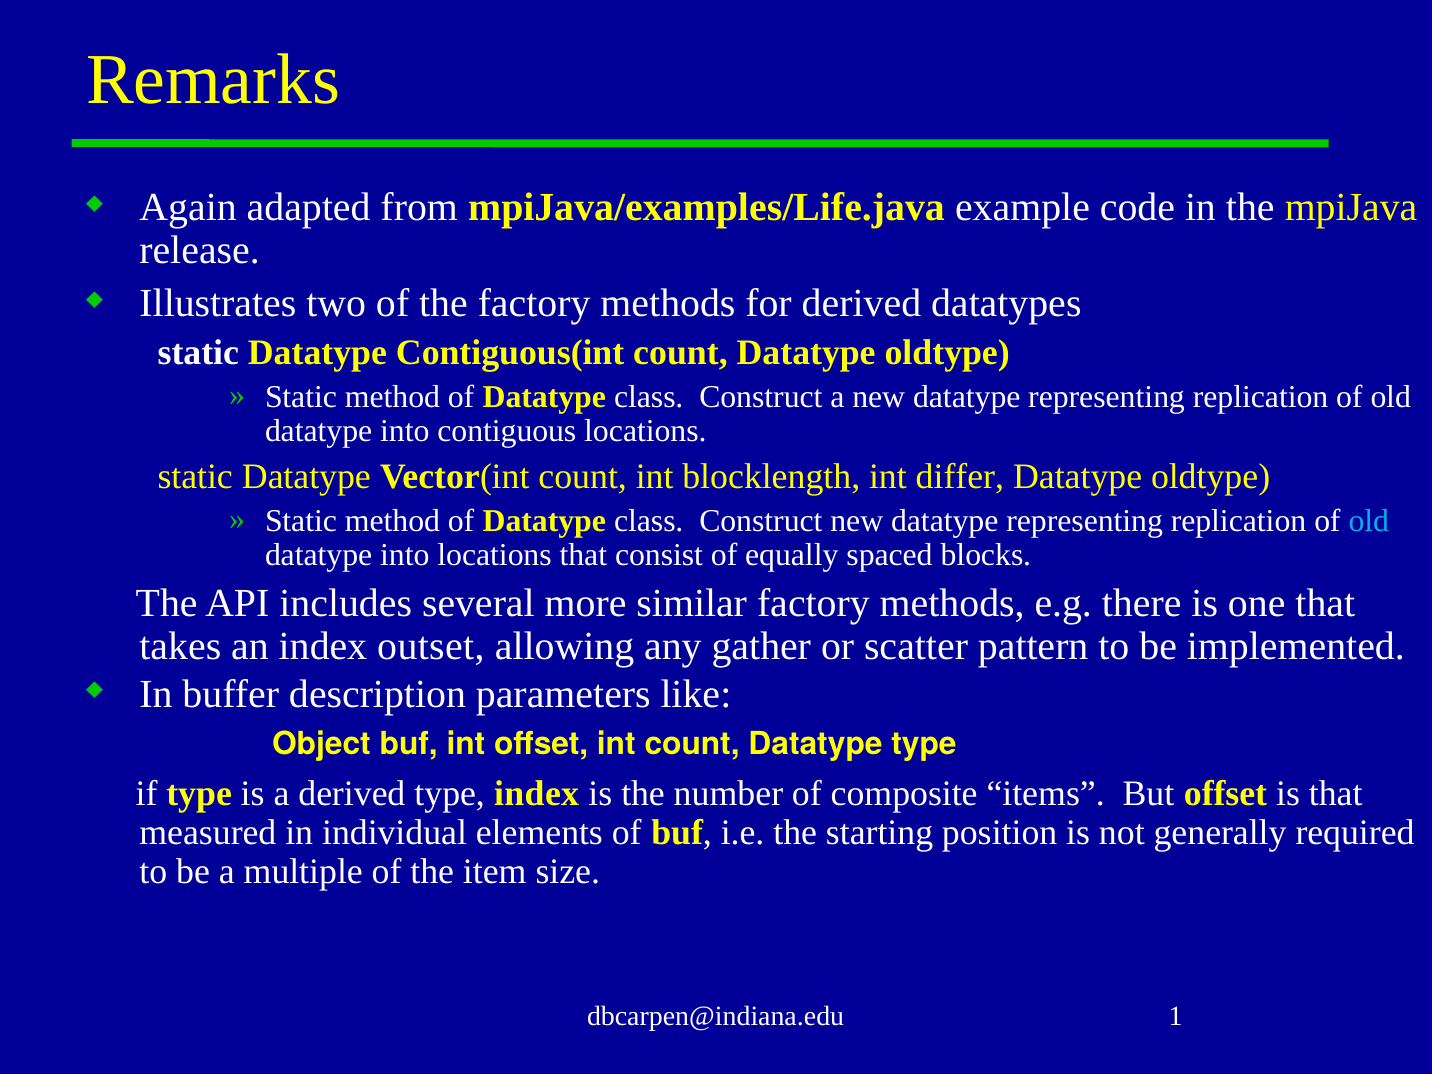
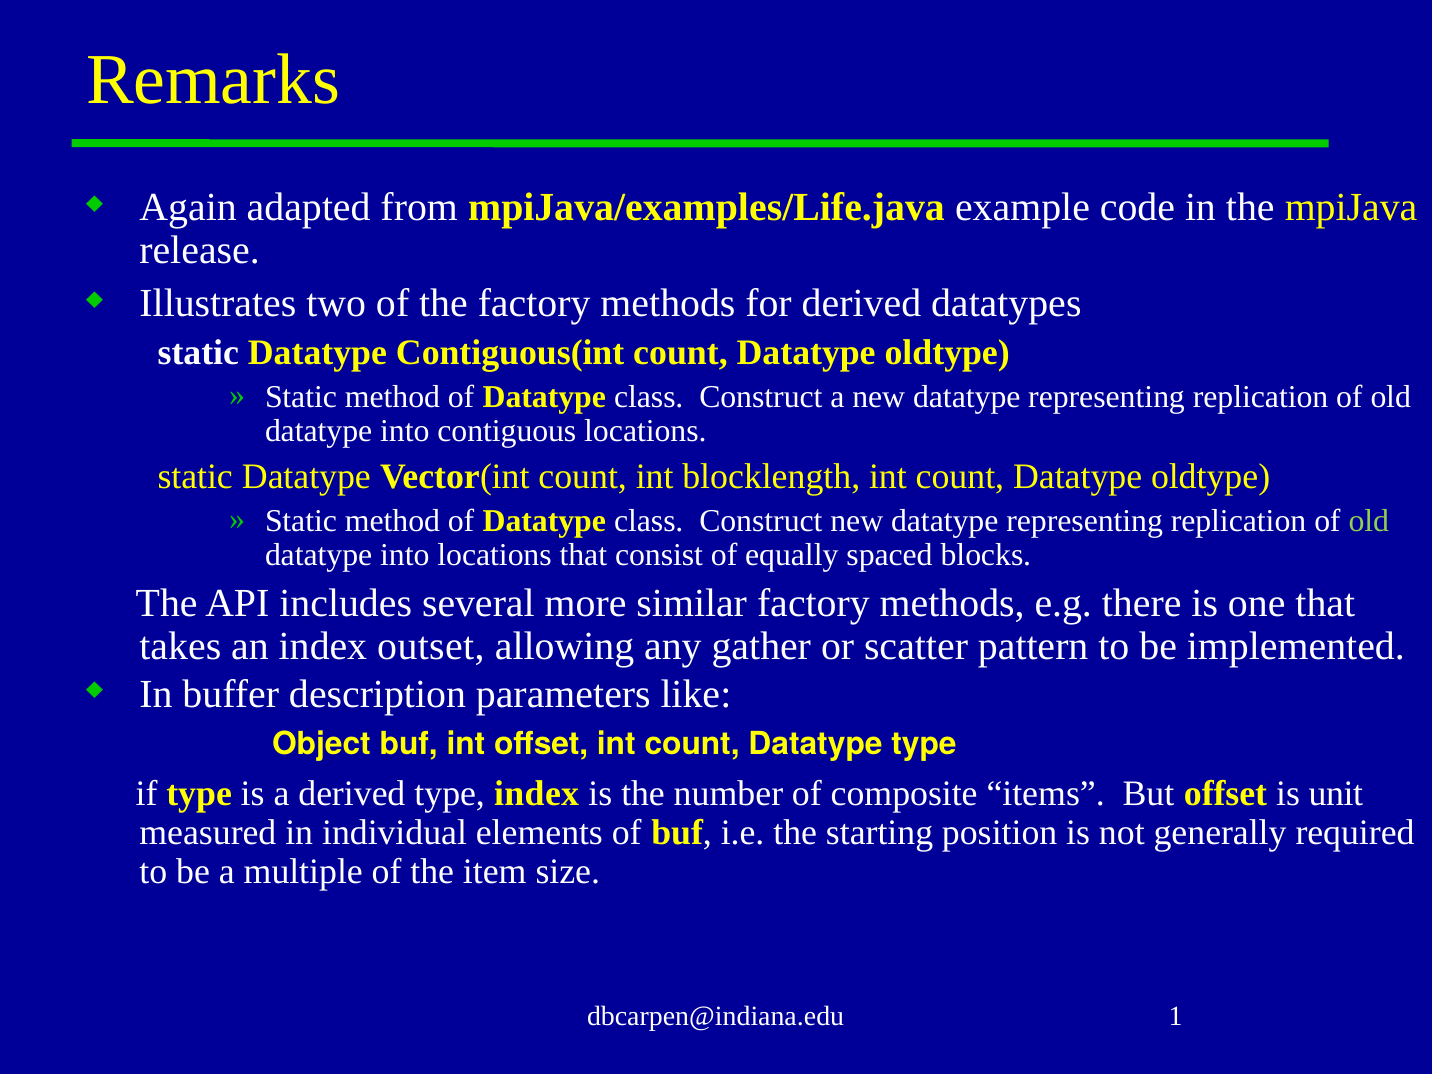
blocklength int differ: differ -> count (960, 476)
old colour: light blue -> light green (1369, 521)
is that: that -> unit (1336, 794)
